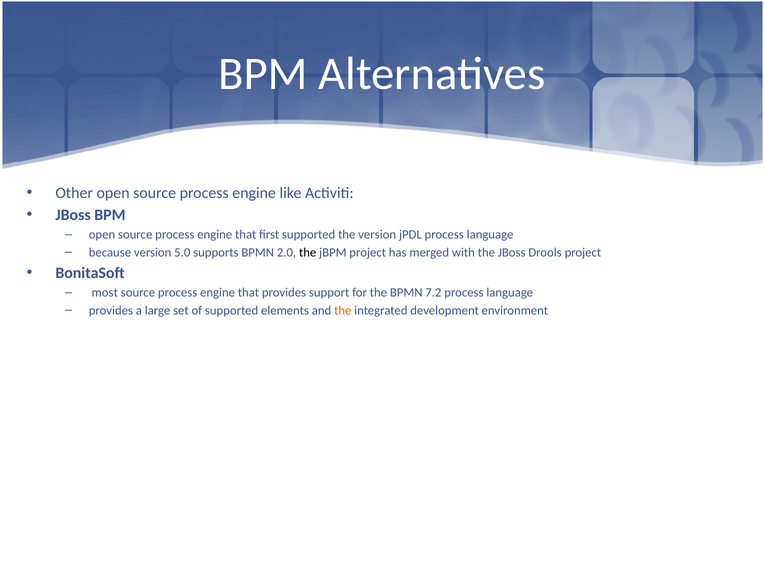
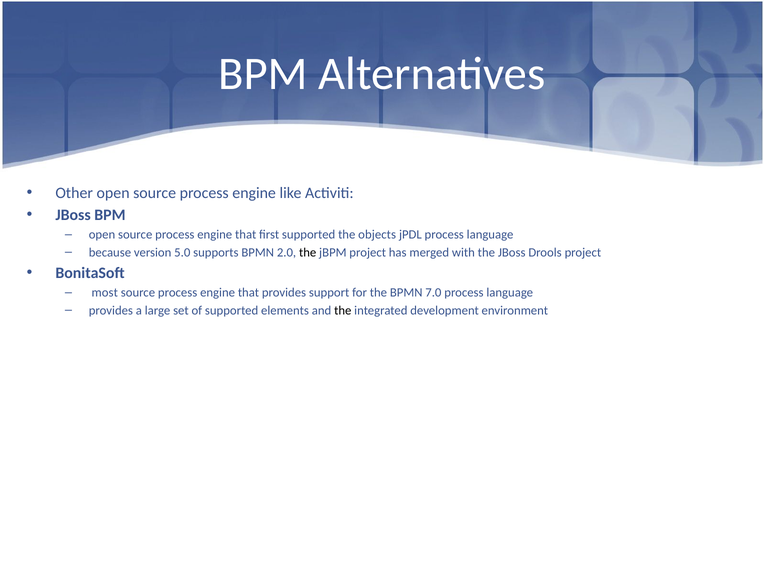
the version: version -> objects (377, 235)
7.2: 7.2 -> 7.0 (433, 293)
the colour: orange -> black (343, 310)
